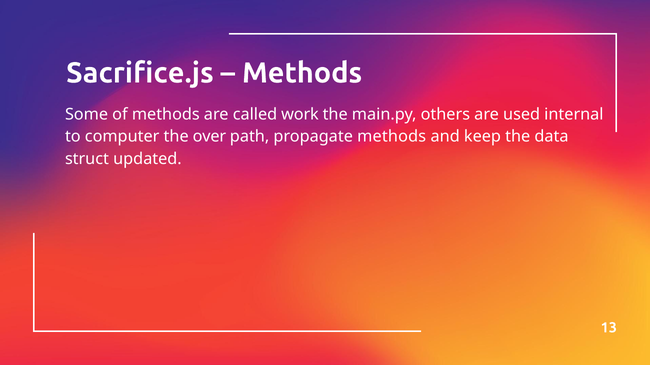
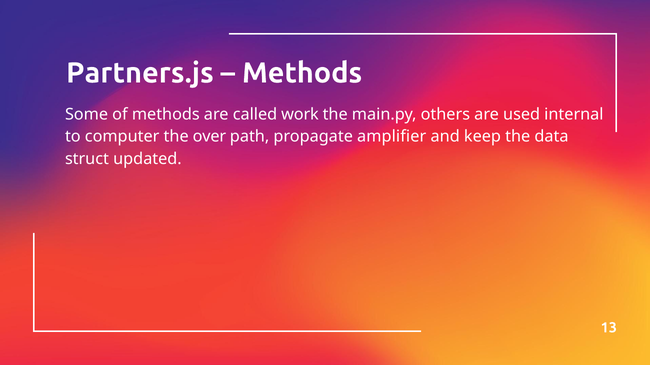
Sacrifice.js: Sacrifice.js -> Partners.js (140, 73)
propagate methods: methods -> amplifier (392, 137)
